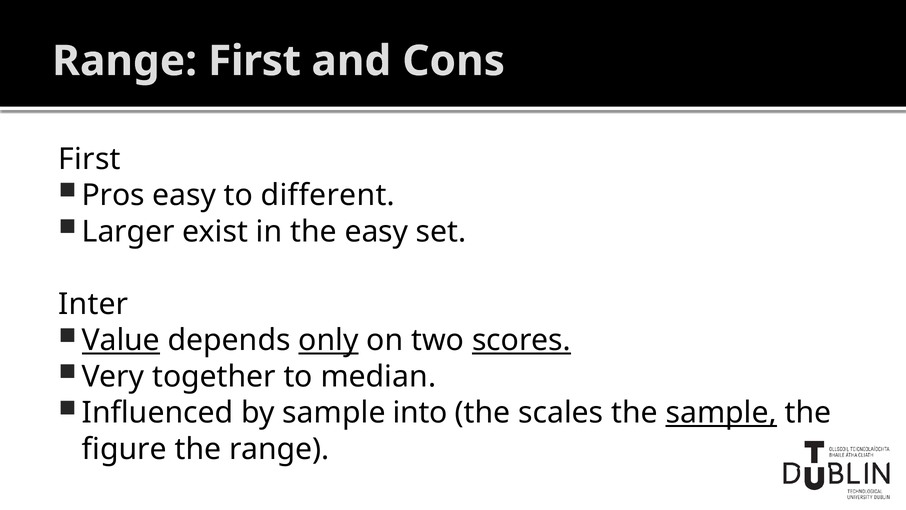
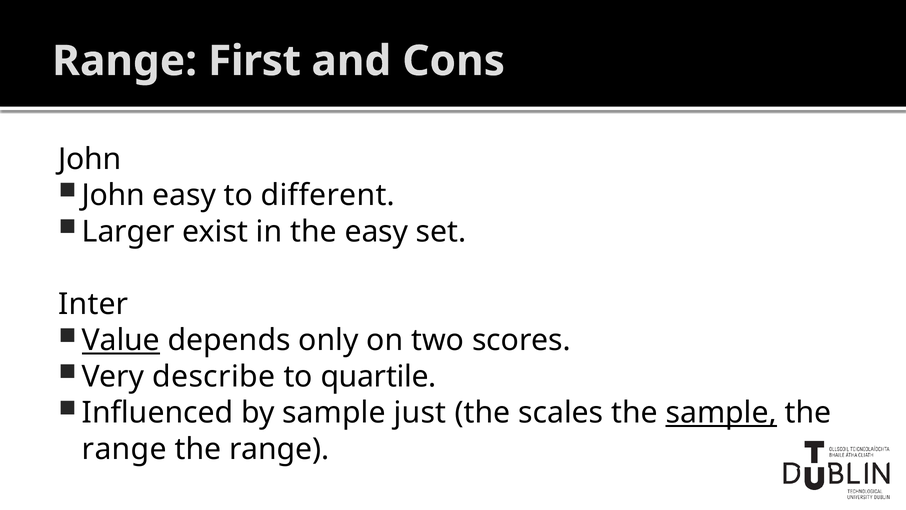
First: First -> John (90, 159)
Pros: Pros -> John (113, 195)
only underline: present -> none (329, 340)
scores underline: present -> none (522, 340)
together: together -> describe (214, 376)
median: median -> quartile (378, 376)
into: into -> just (420, 413)
figure: figure -> range (124, 449)
